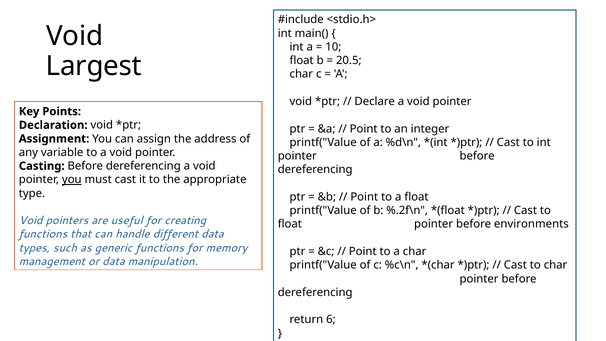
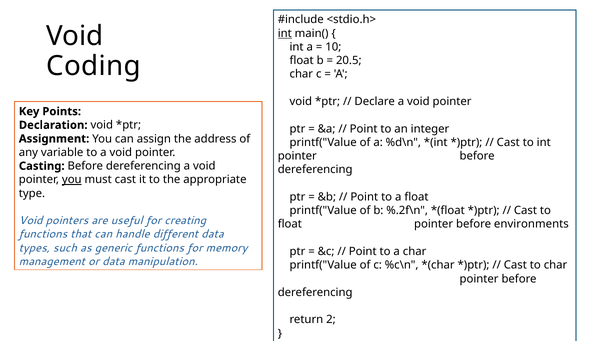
int underline: none -> present (285, 33)
Largest: Largest -> Coding (94, 66)
6: 6 -> 2 (331, 320)
